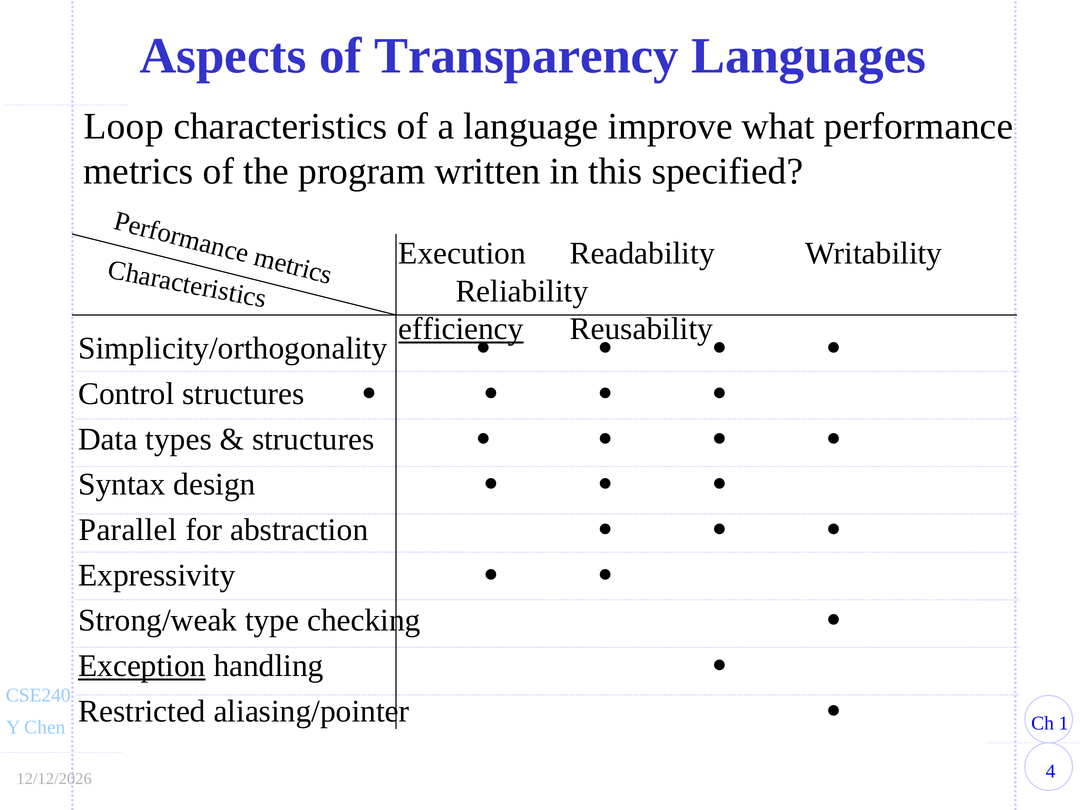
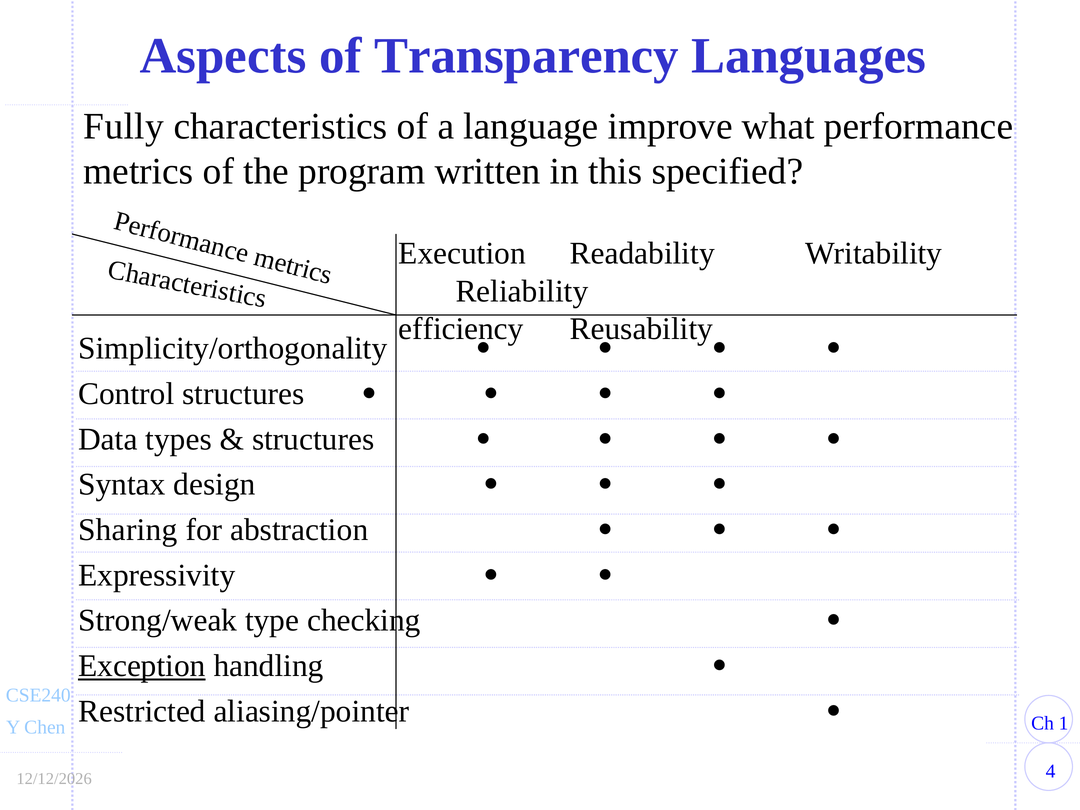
Loop: Loop -> Fully (124, 126)
efficiency underline: present -> none (461, 329)
Parallel: Parallel -> Sharing (128, 530)
